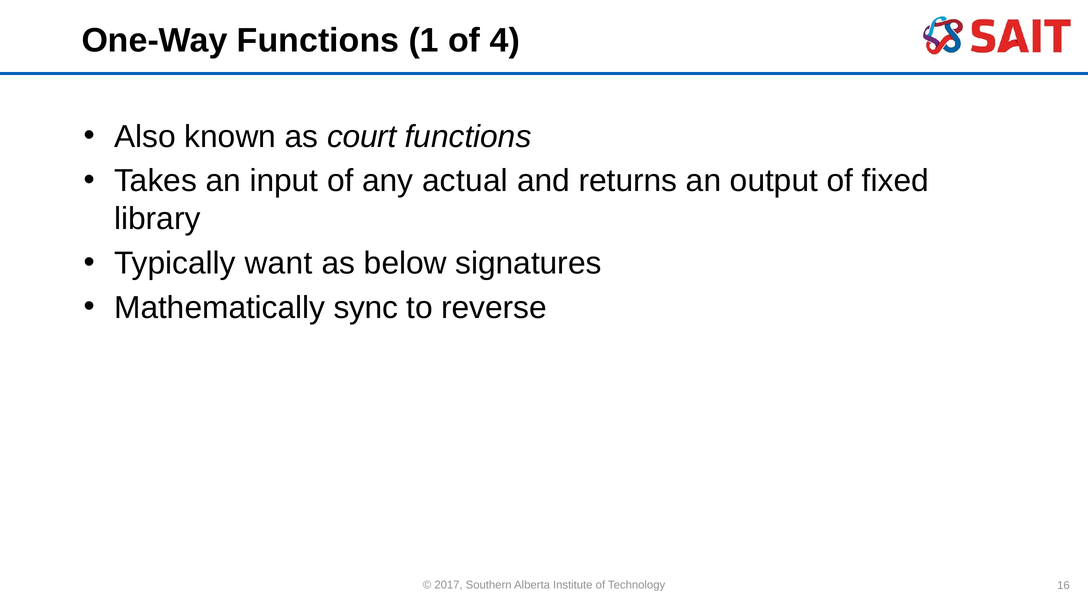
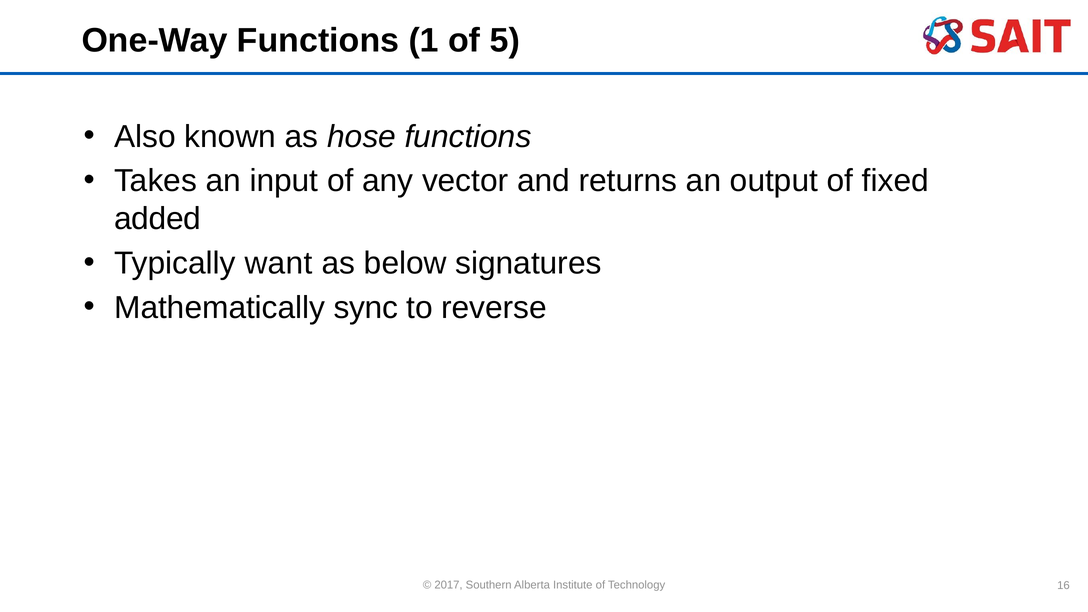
4: 4 -> 5 (505, 41)
court: court -> hose (362, 137)
actual: actual -> vector (465, 181)
library: library -> added (158, 219)
